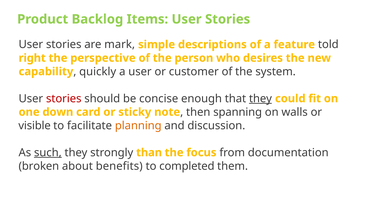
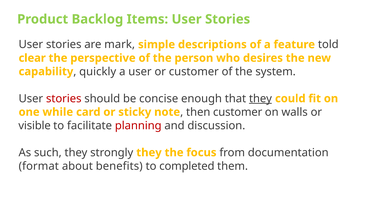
right: right -> clear (32, 58)
down: down -> while (58, 112)
then spanning: spanning -> customer (238, 112)
planning colour: orange -> red (138, 125)
such underline: present -> none (48, 152)
strongly than: than -> they (149, 152)
broken: broken -> format (39, 166)
